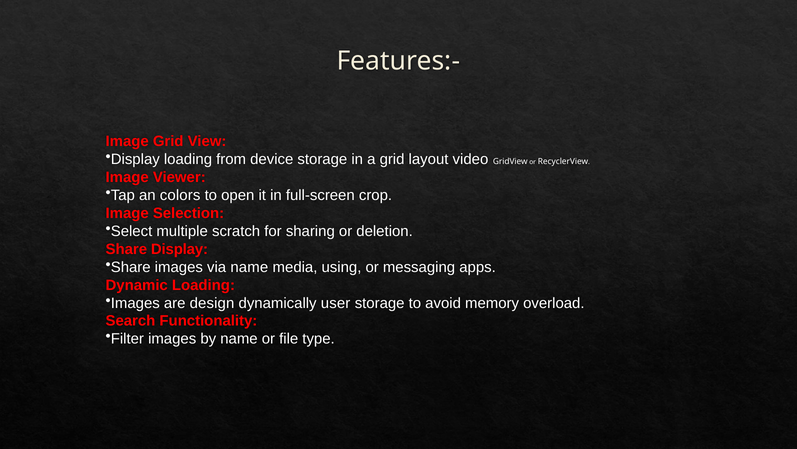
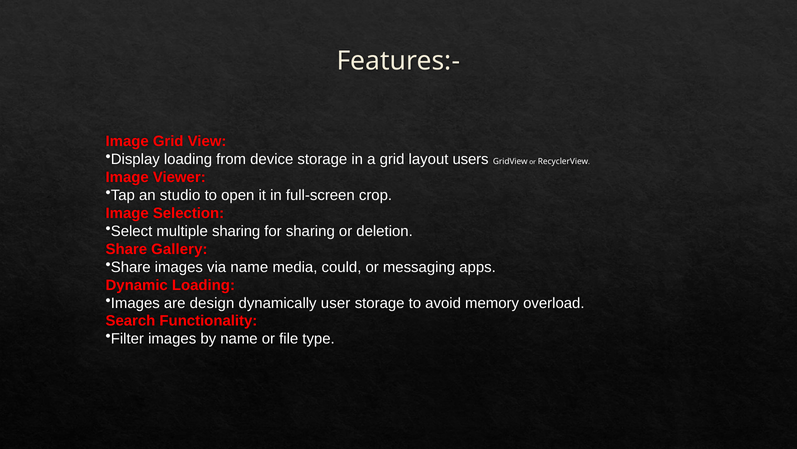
video: video -> users (471, 159)
colors: colors -> studio (180, 195)
multiple scratch: scratch -> sharing (236, 231)
Share Display: Display -> Gallery (179, 249)
using: using -> could (341, 267)
